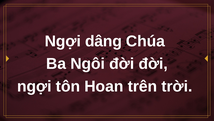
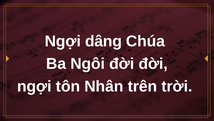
Hoan: Hoan -> Nhân (104, 86)
